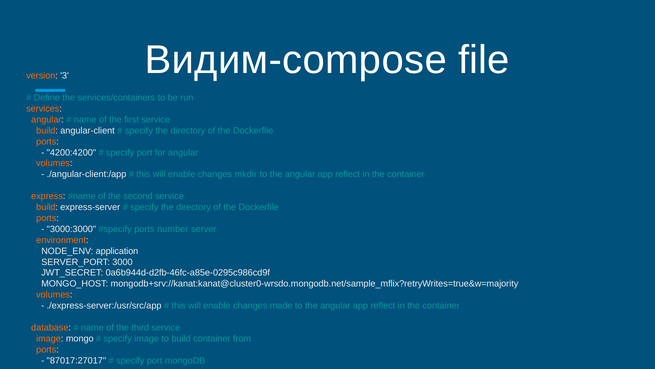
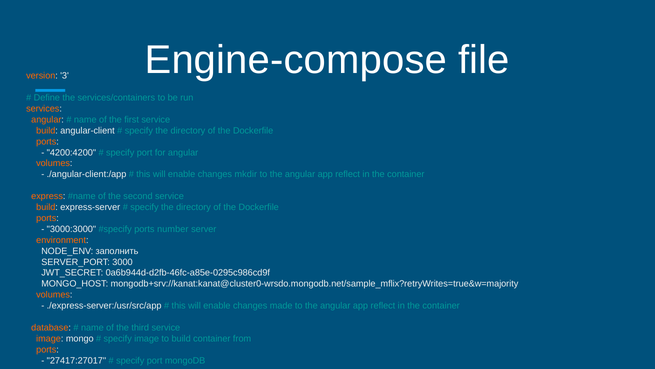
Видим-compose: Видим-compose -> Engine-compose (296, 60)
application: application -> заполнить (117, 251)
87017:27017: 87017:27017 -> 27417:27017 (76, 360)
